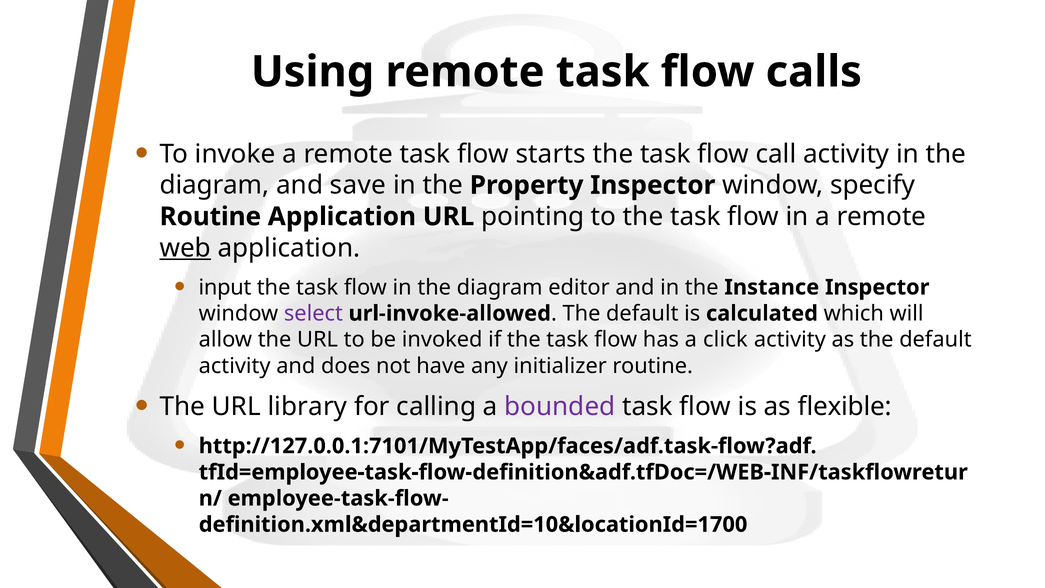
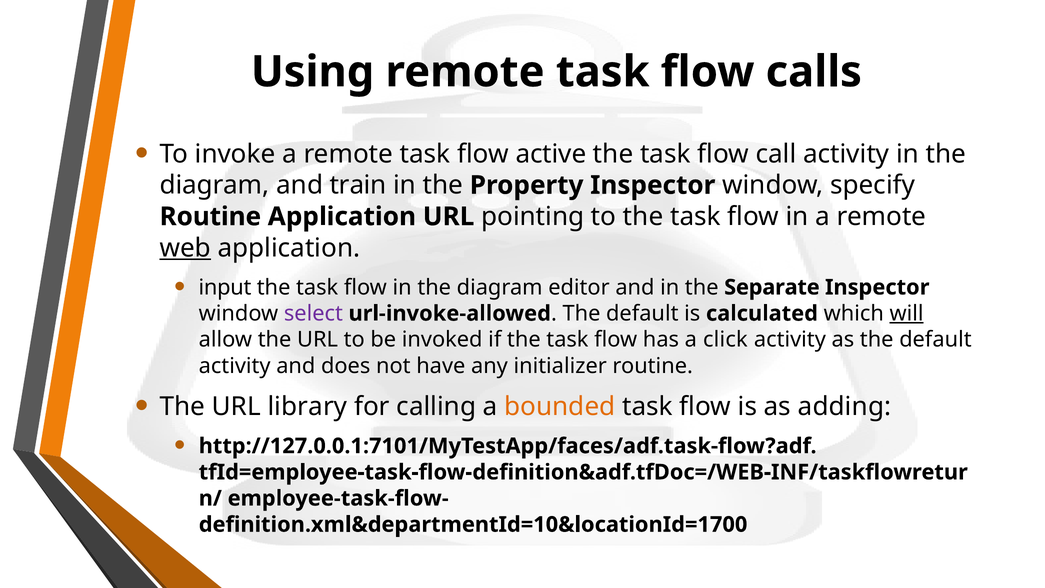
starts: starts -> active (551, 154)
save: save -> train (358, 185)
Instance: Instance -> Separate (772, 287)
will underline: none -> present (907, 313)
bounded colour: purple -> orange (560, 407)
flexible: flexible -> adding (845, 407)
